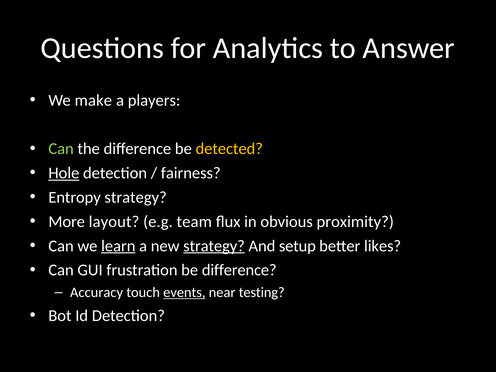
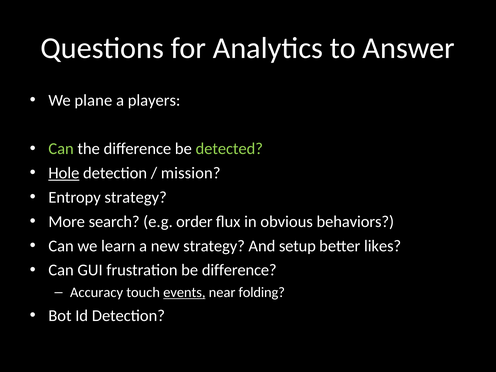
make: make -> plane (93, 100)
detected colour: yellow -> light green (229, 149)
fairness: fairness -> mission (191, 173)
layout: layout -> search (114, 222)
team: team -> order (194, 222)
proximity: proximity -> behaviors (355, 222)
learn underline: present -> none (118, 246)
strategy underline: present -> none (214, 246)
testing: testing -> folding (262, 292)
